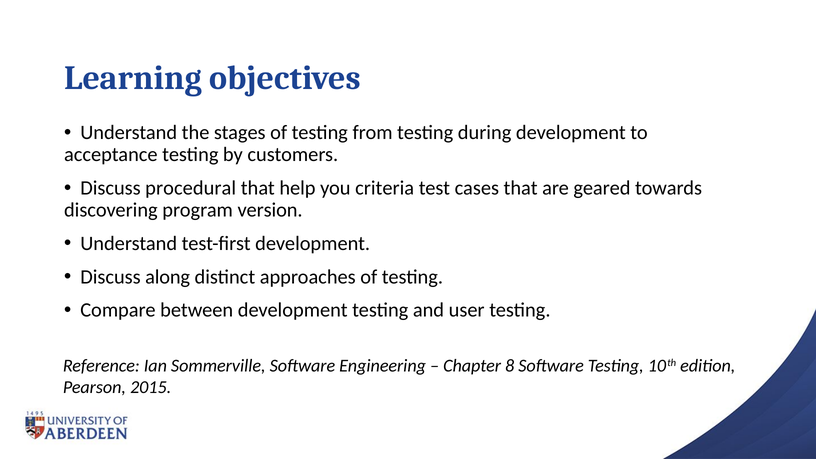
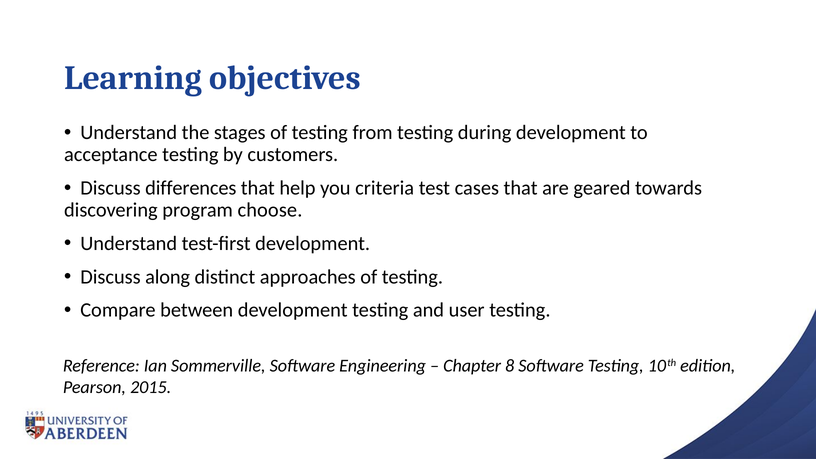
procedural: procedural -> differences (191, 188)
version: version -> choose (270, 210)
